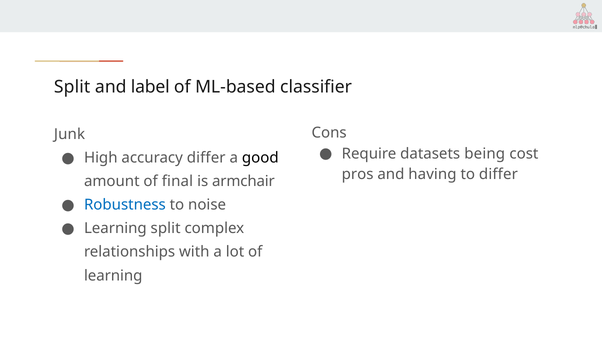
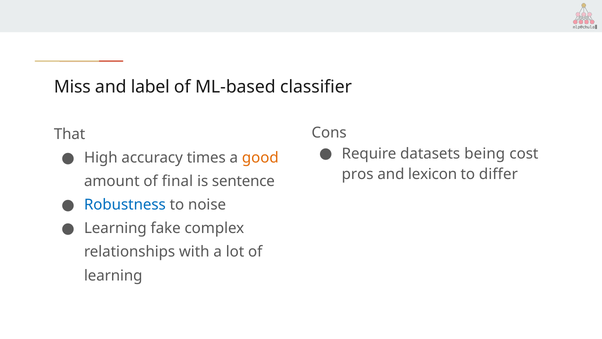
Split: Split -> Miss (72, 87)
Junk: Junk -> That (70, 134)
accuracy differ: differ -> times (206, 158)
good colour: black -> orange (260, 158)
having: having -> lexicon (433, 174)
armchair: armchair -> sentence (243, 181)
Learning split: split -> fake (166, 228)
